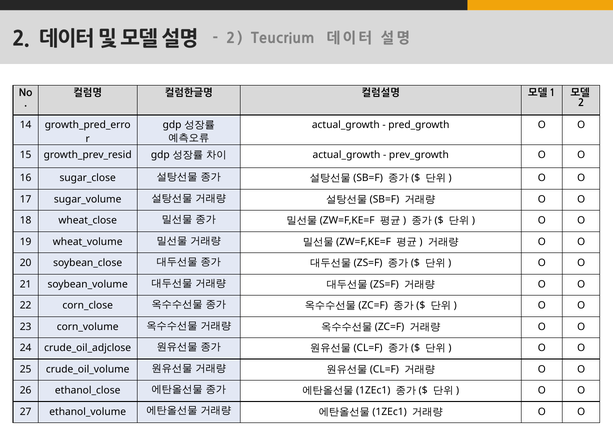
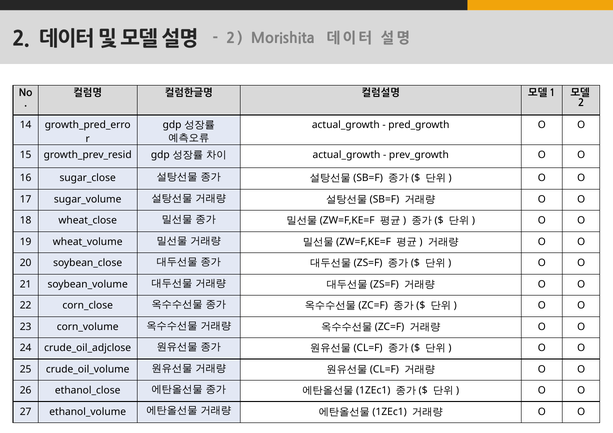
Teucrium: Teucrium -> Morishita (283, 39)
